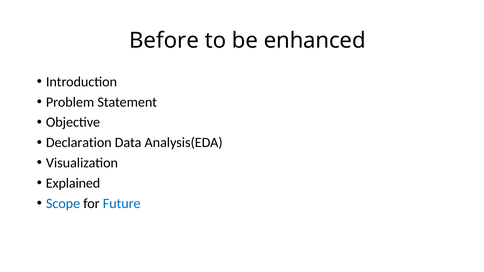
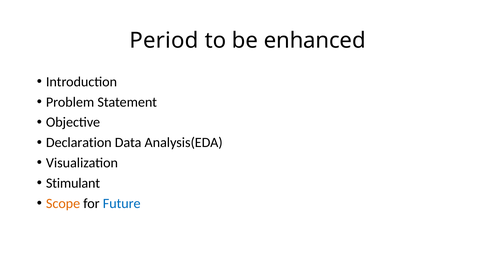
Before: Before -> Period (164, 41)
Explained: Explained -> Stimulant (73, 183)
Scope colour: blue -> orange (63, 204)
